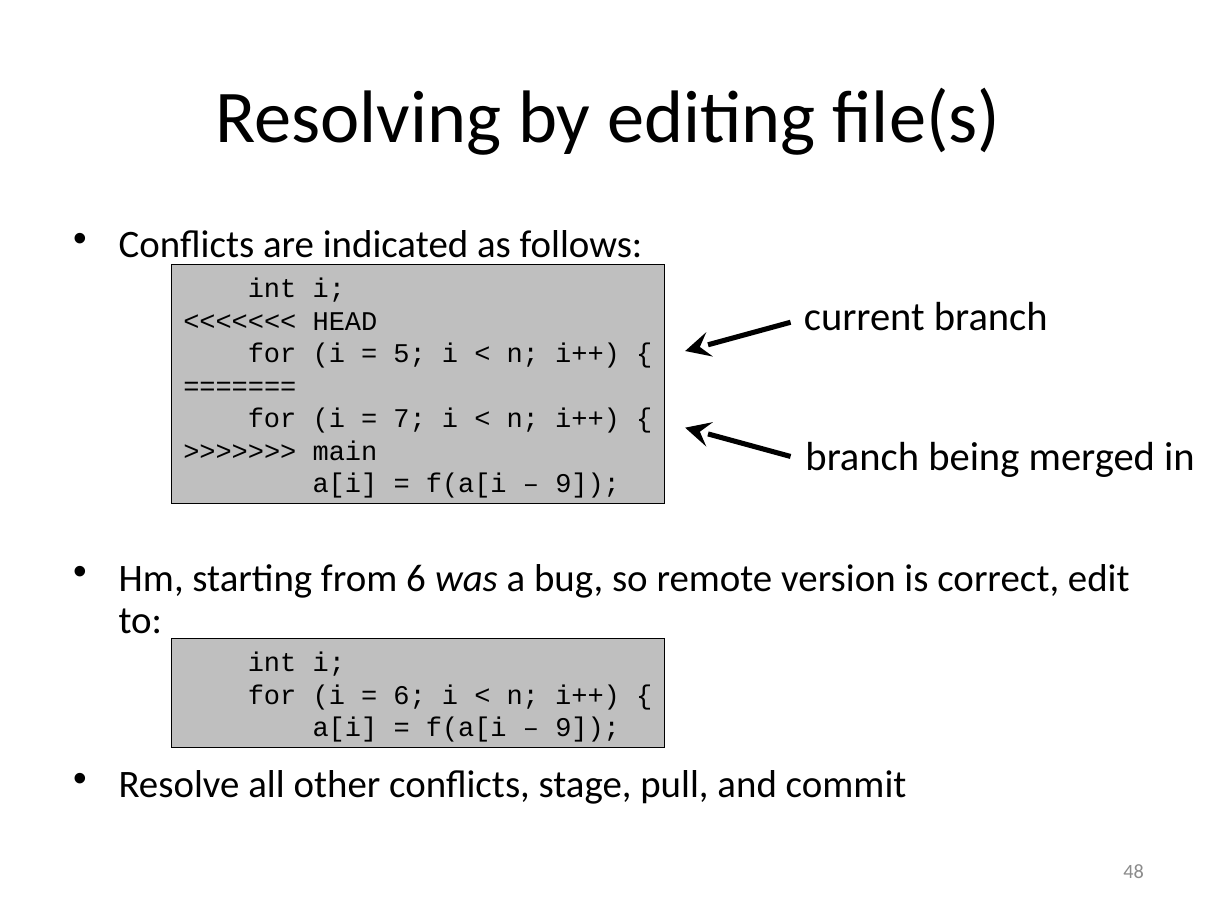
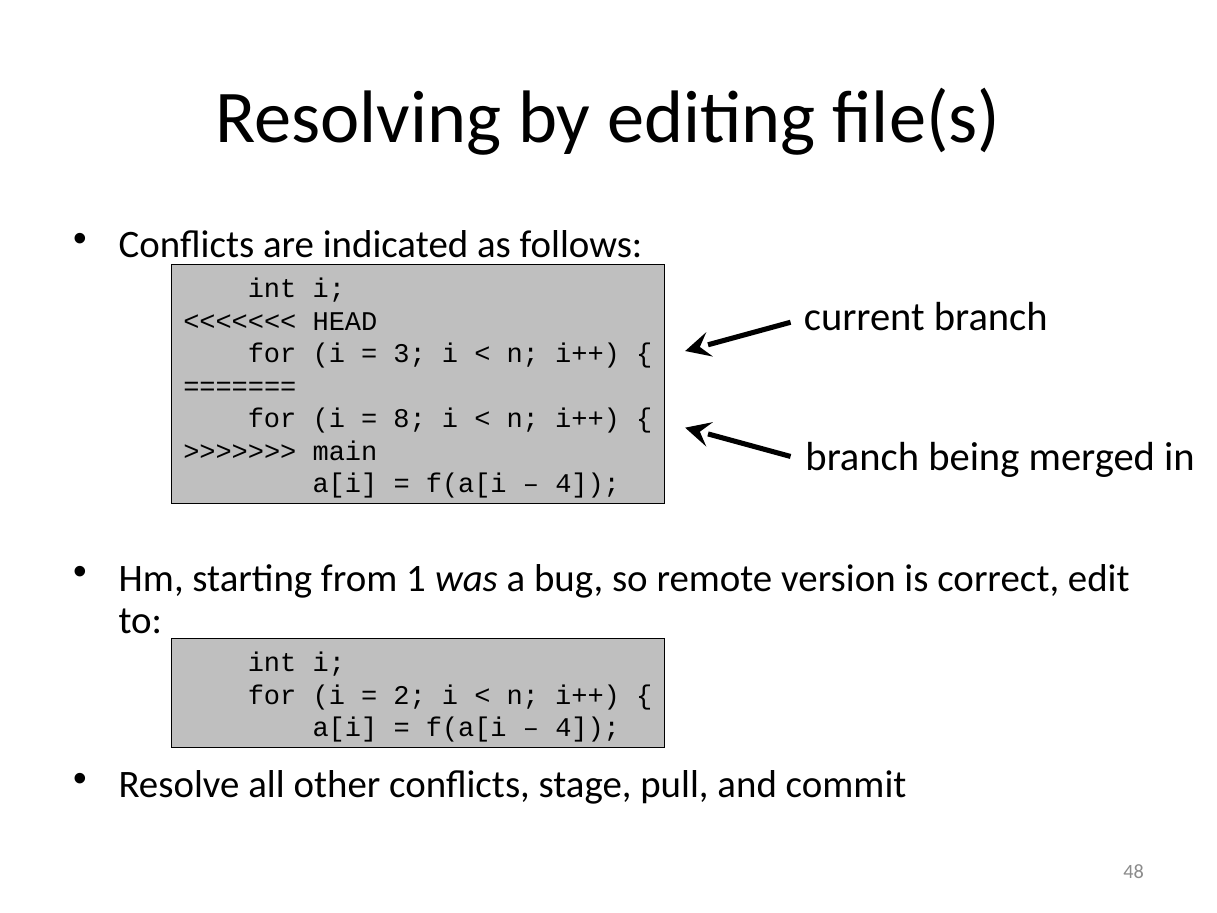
5: 5 -> 3 (410, 354)
7: 7 -> 8 (410, 419)
9: 9 -> 4 (588, 483)
from 6: 6 -> 1 (416, 579)
6: 6 -> 2 (410, 695)
9: 9 -> 4 (588, 727)
